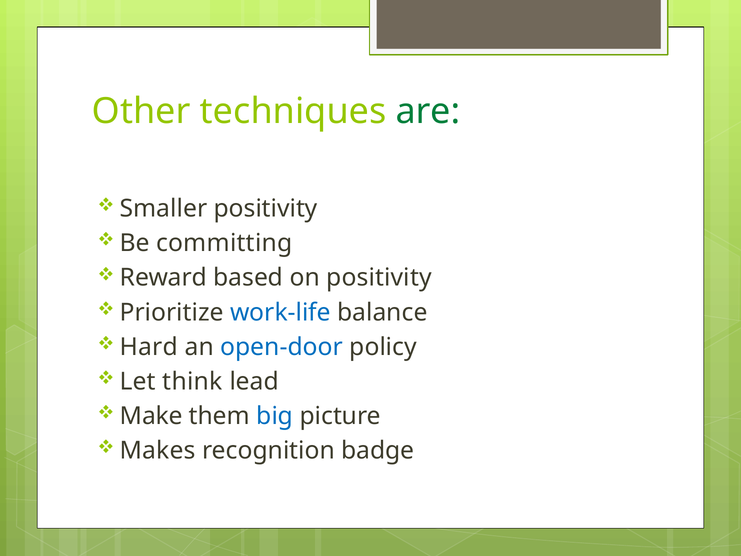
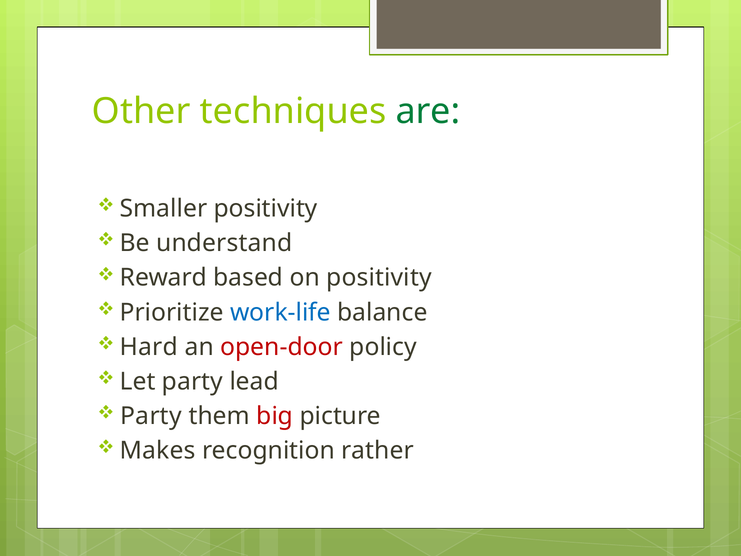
committing: committing -> understand (224, 243)
open-door colour: blue -> red (282, 347)
Let think: think -> party (192, 381)
Make: Make -> Party (151, 416)
big colour: blue -> red (275, 416)
badge: badge -> rather (378, 451)
